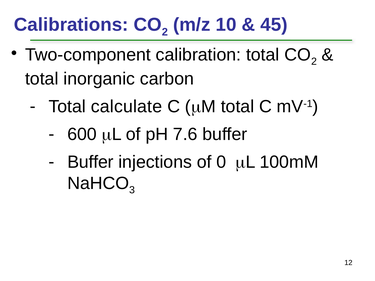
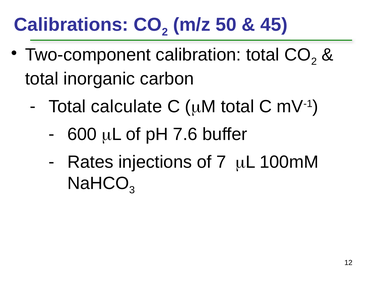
10: 10 -> 50 (226, 25)
Buffer: Buffer -> Rates (90, 162)
0: 0 -> 7 (221, 162)
